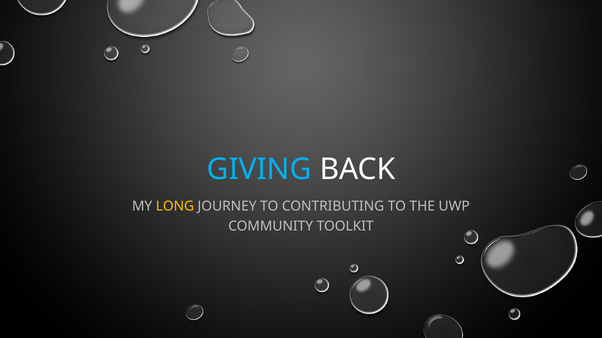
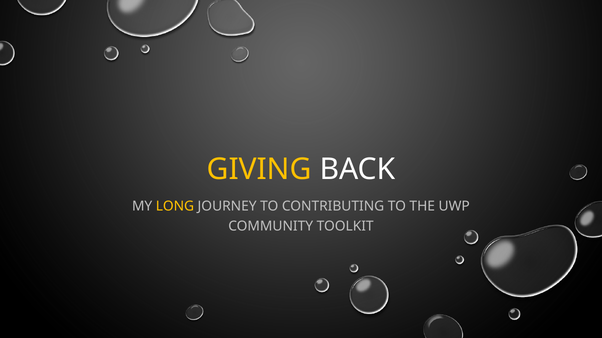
GIVING colour: light blue -> yellow (259, 169)
